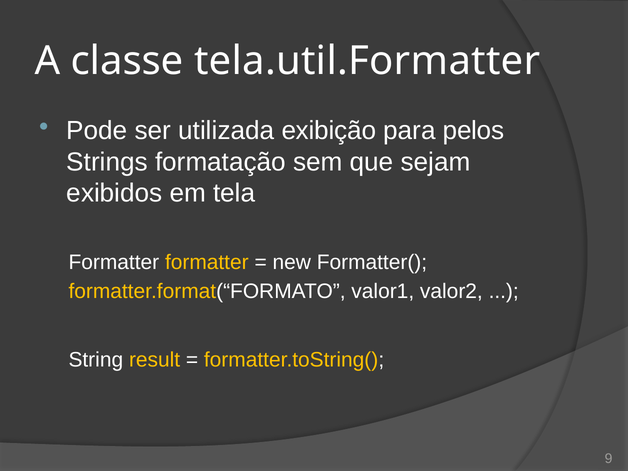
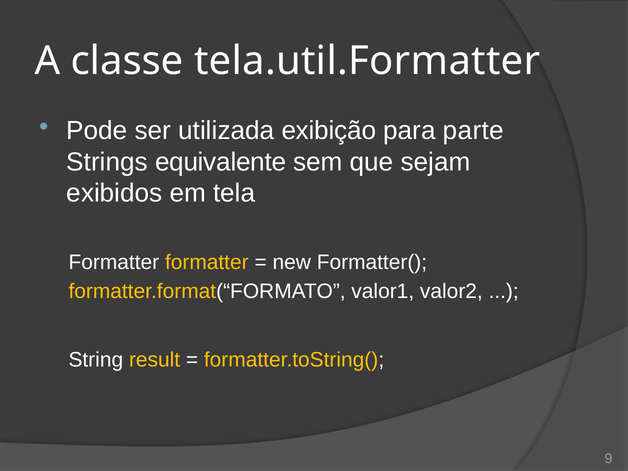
pelos: pelos -> parte (473, 131)
formatação: formatação -> equivalente (221, 162)
